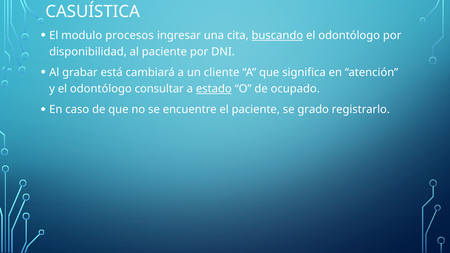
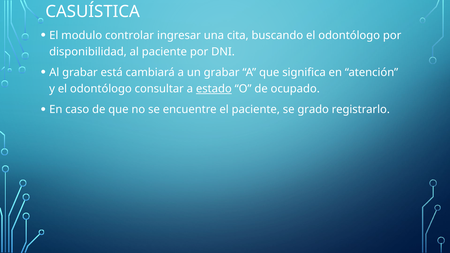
procesos: procesos -> controlar (130, 35)
buscando underline: present -> none (277, 35)
un cliente: cliente -> grabar (222, 73)
